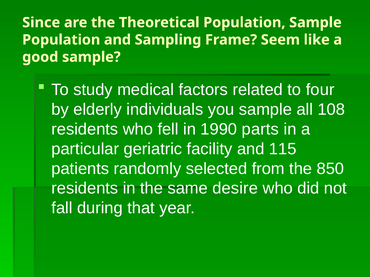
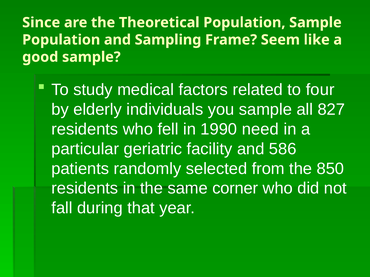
108: 108 -> 827 (331, 110)
parts: parts -> need (260, 129)
115: 115 -> 586 (283, 149)
desire: desire -> corner (235, 189)
